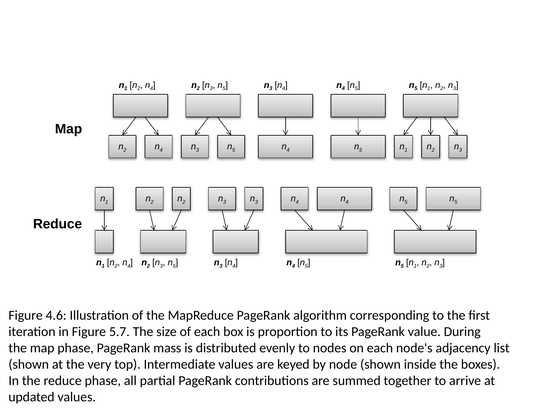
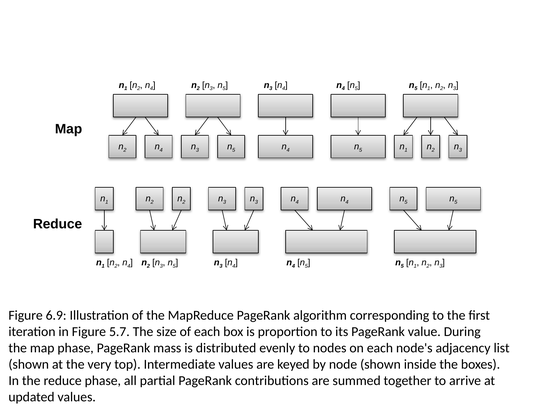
4.6: 4.6 -> 6.9 (56, 316)
